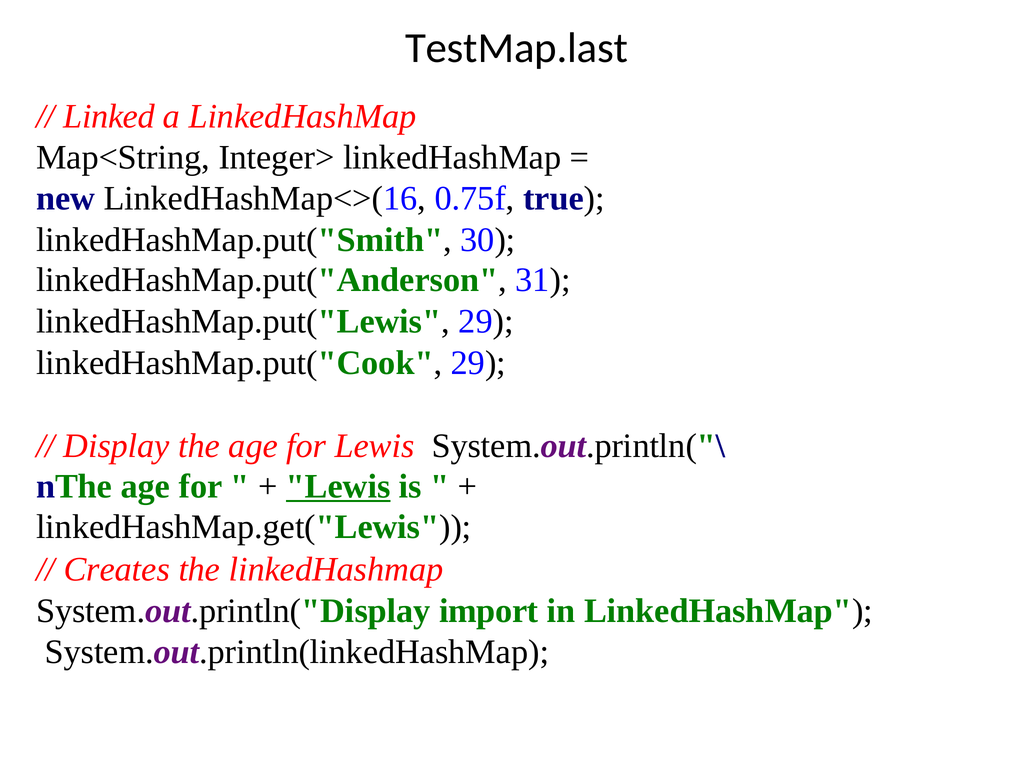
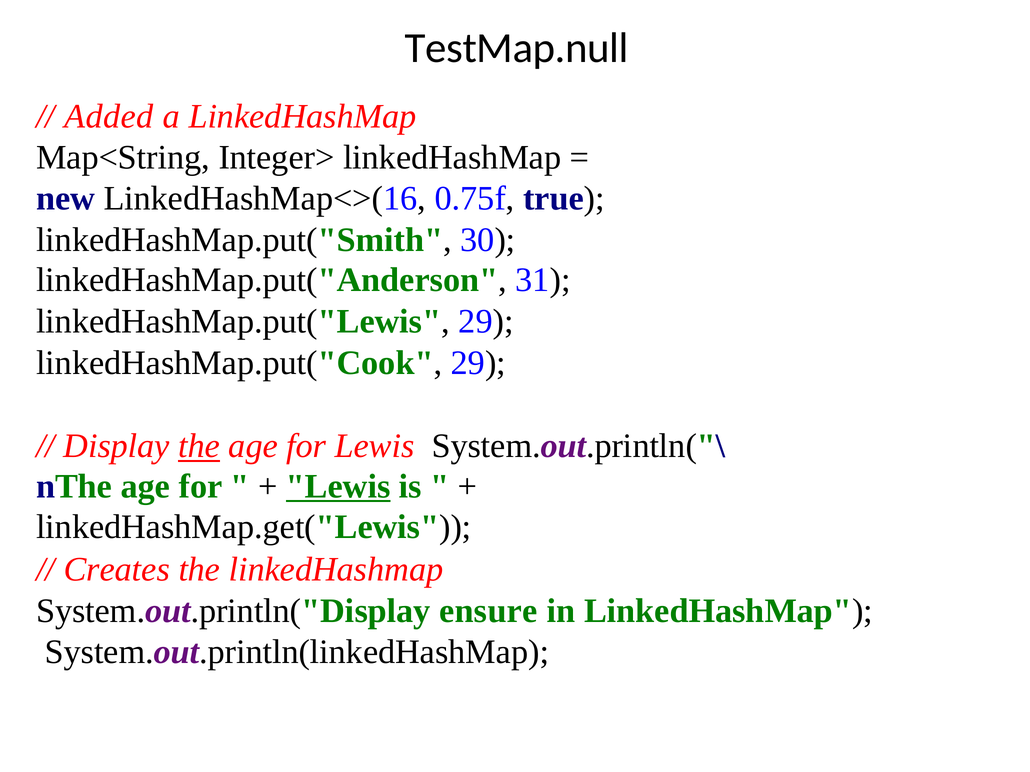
TestMap.last: TestMap.last -> TestMap.null (517, 48)
Linked: Linked -> Added (109, 116)
the underline: none -> present (199, 446)
import: import -> ensure (488, 611)
